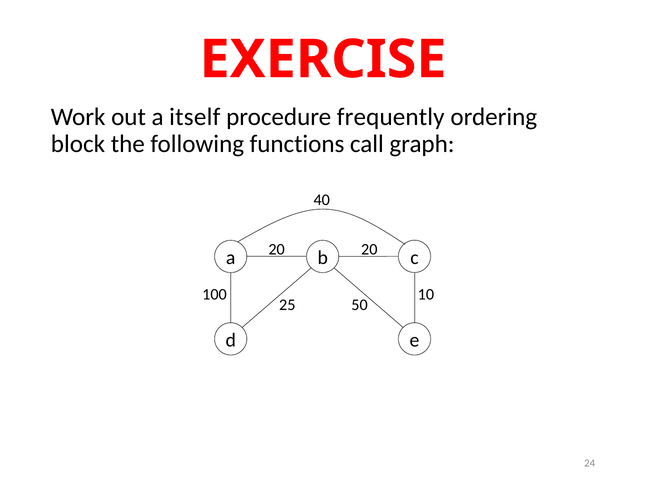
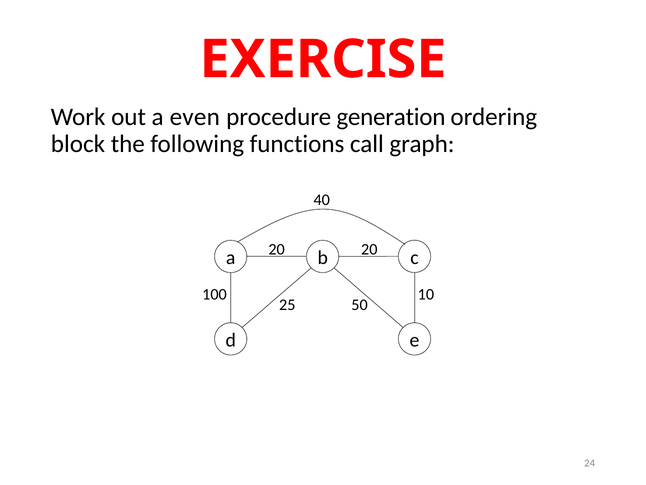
itself: itself -> even (195, 117)
frequently: frequently -> generation (391, 117)
